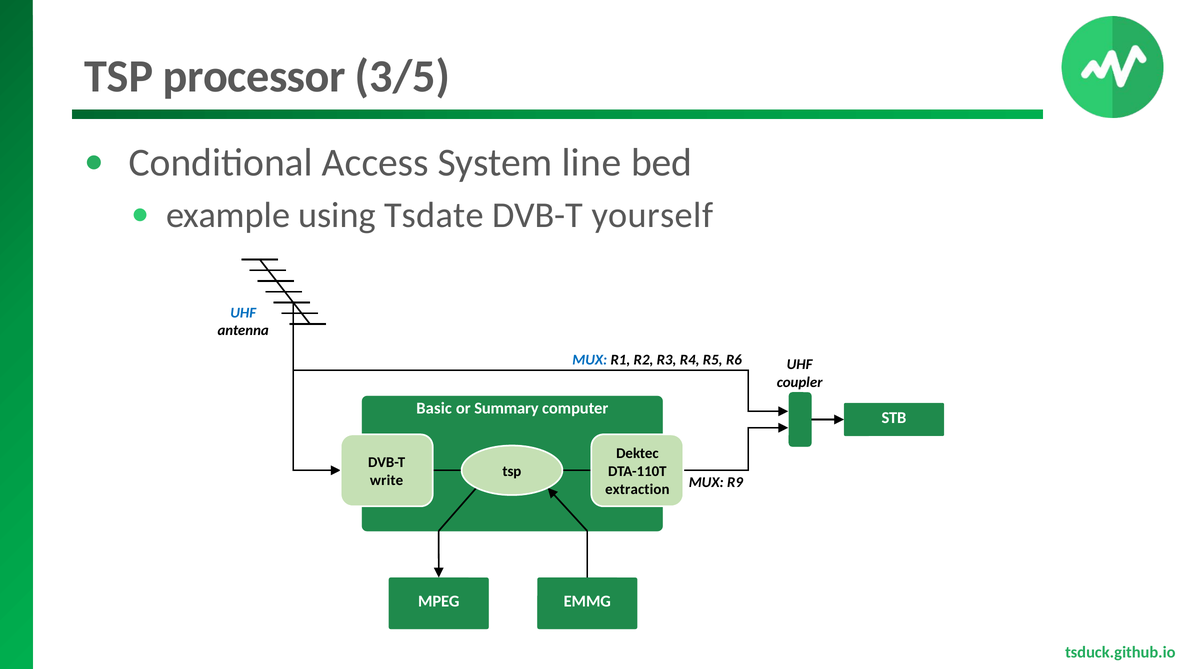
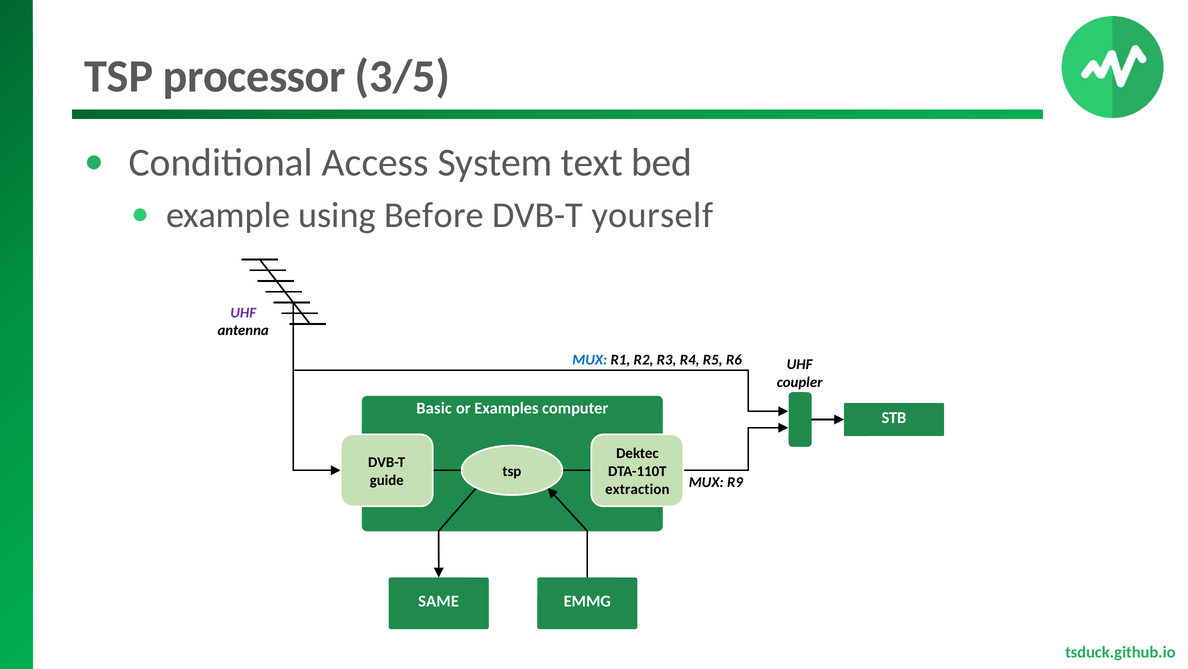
line: line -> text (592, 163)
Tsdate: Tsdate -> Before (434, 215)
UHF colour: blue -> purple (243, 312)
Summary: Summary -> Examples (506, 408)
write: write -> guide (387, 480)
MPEG: MPEG -> SAME (439, 601)
